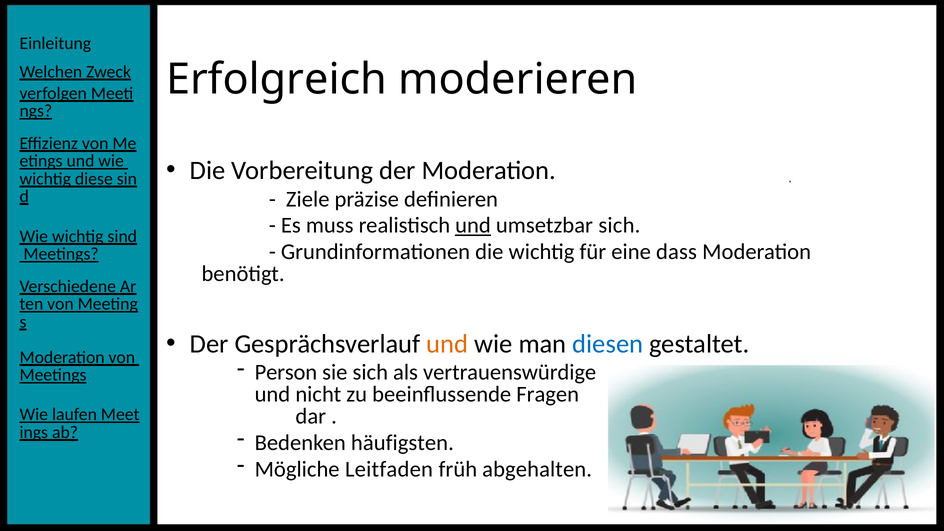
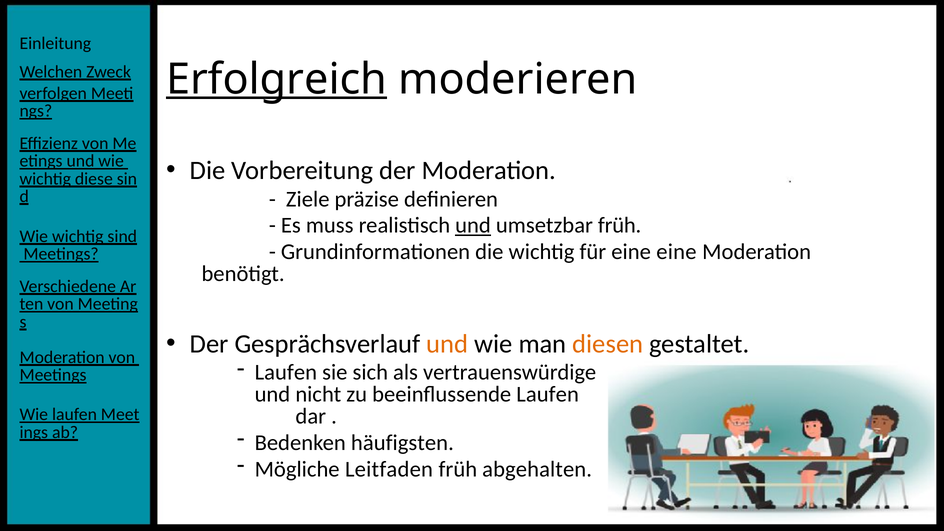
Erfolgreich underline: none -> present (277, 79)
umsetzbar sich: sich -> früh (620, 226)
eine dass: dass -> eine (676, 252)
diesen colour: blue -> orange (608, 344)
Person: Person -> Laufen (286, 372)
beeinflussende Fragen: Fragen -> Laufen (548, 394)
